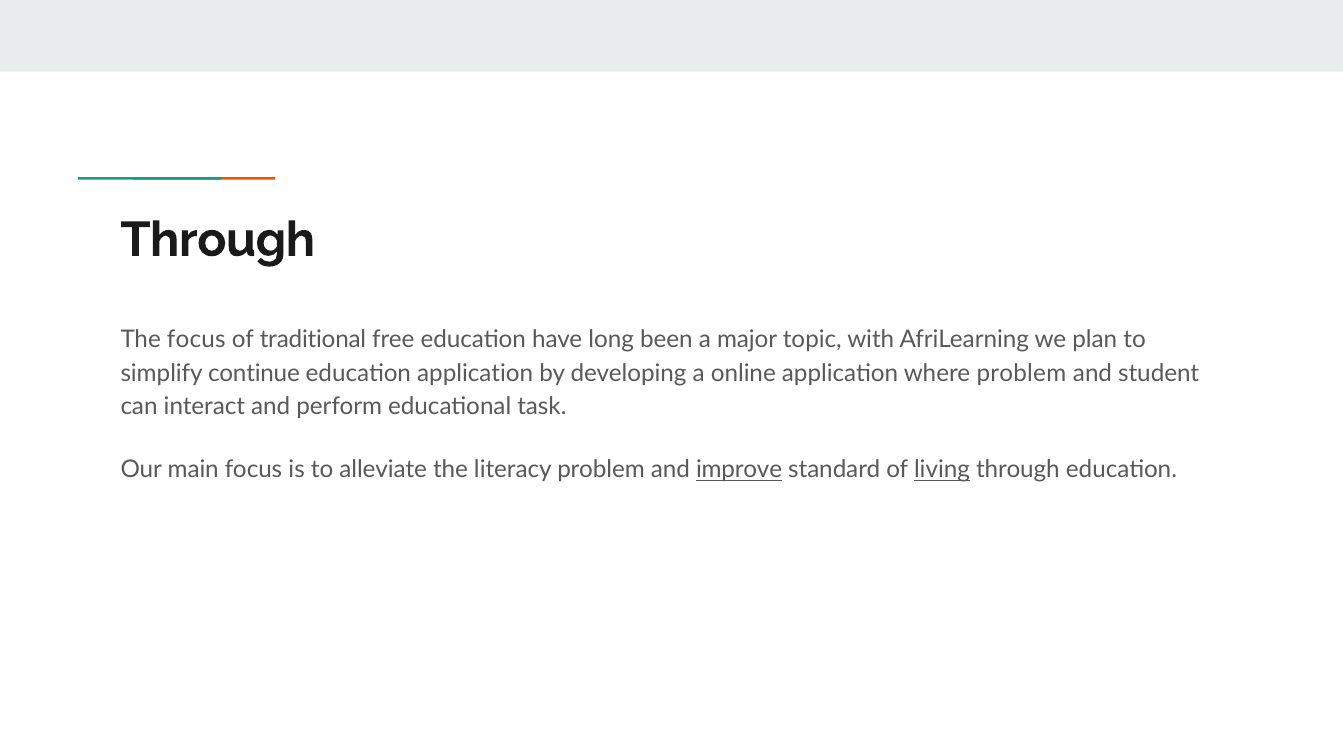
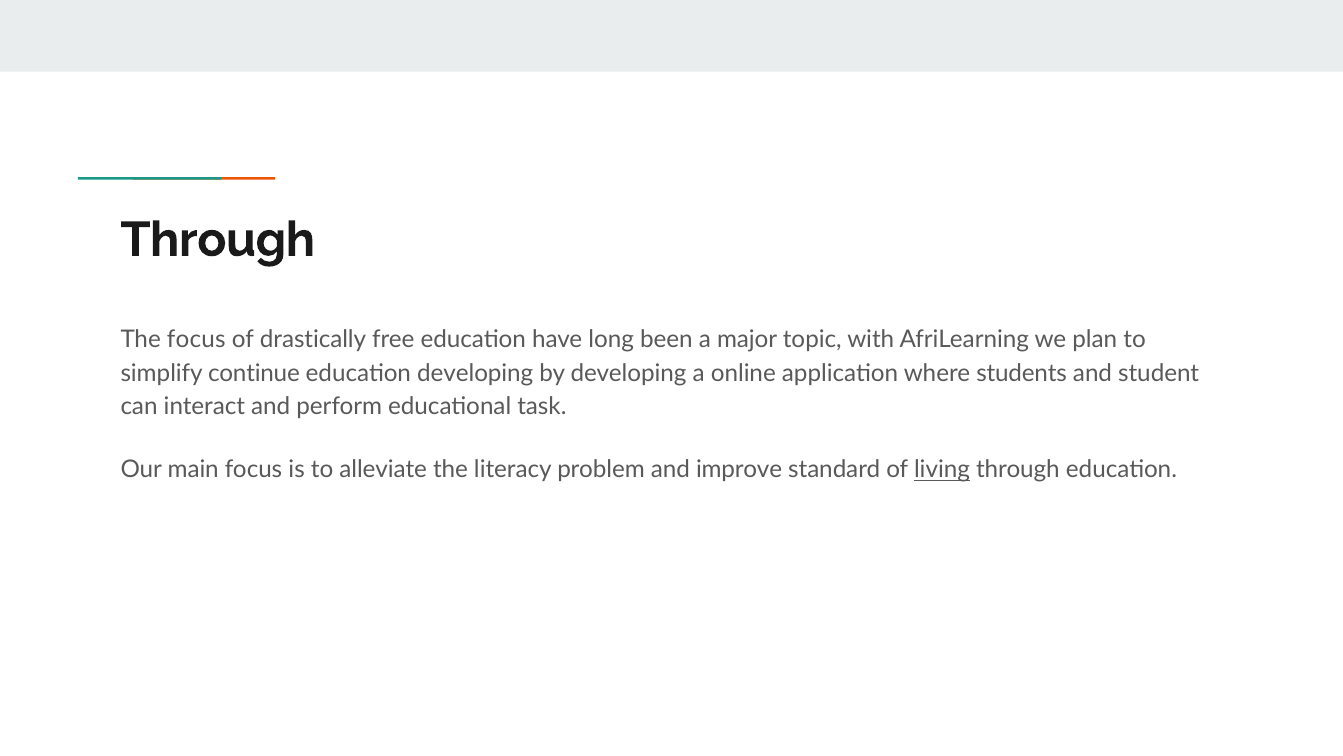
traditional: traditional -> drastically (313, 339)
education application: application -> developing (475, 373)
where problem: problem -> students (1022, 373)
improve underline: present -> none (739, 470)
